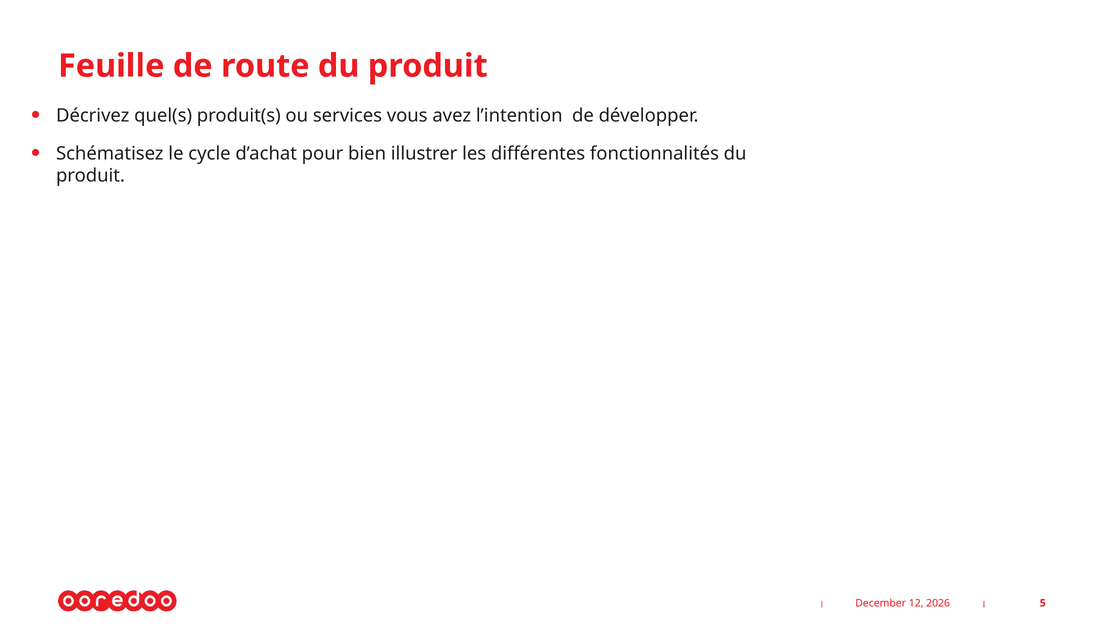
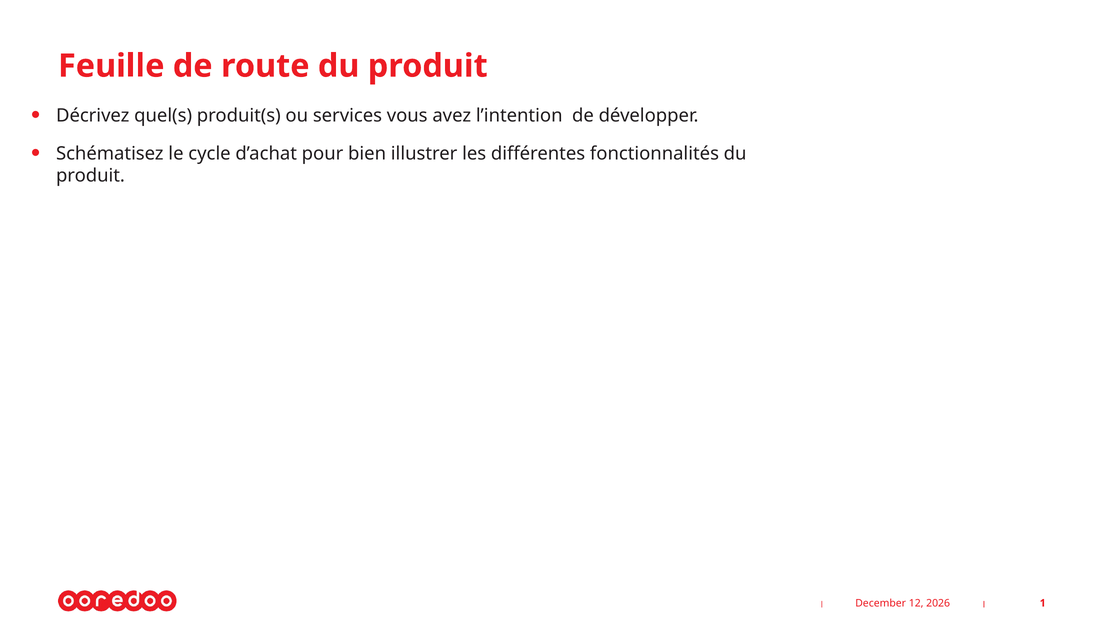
5: 5 -> 1 (1043, 604)
